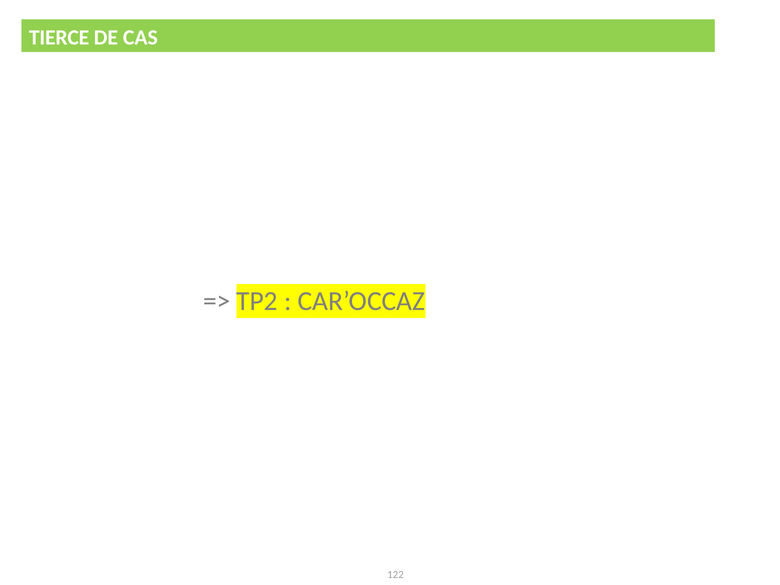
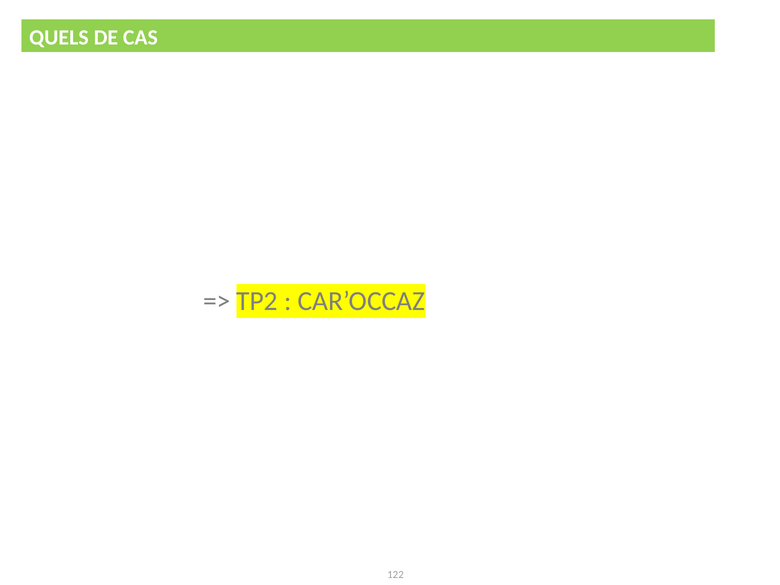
TIERCE: TIERCE -> QUELS (59, 38)
